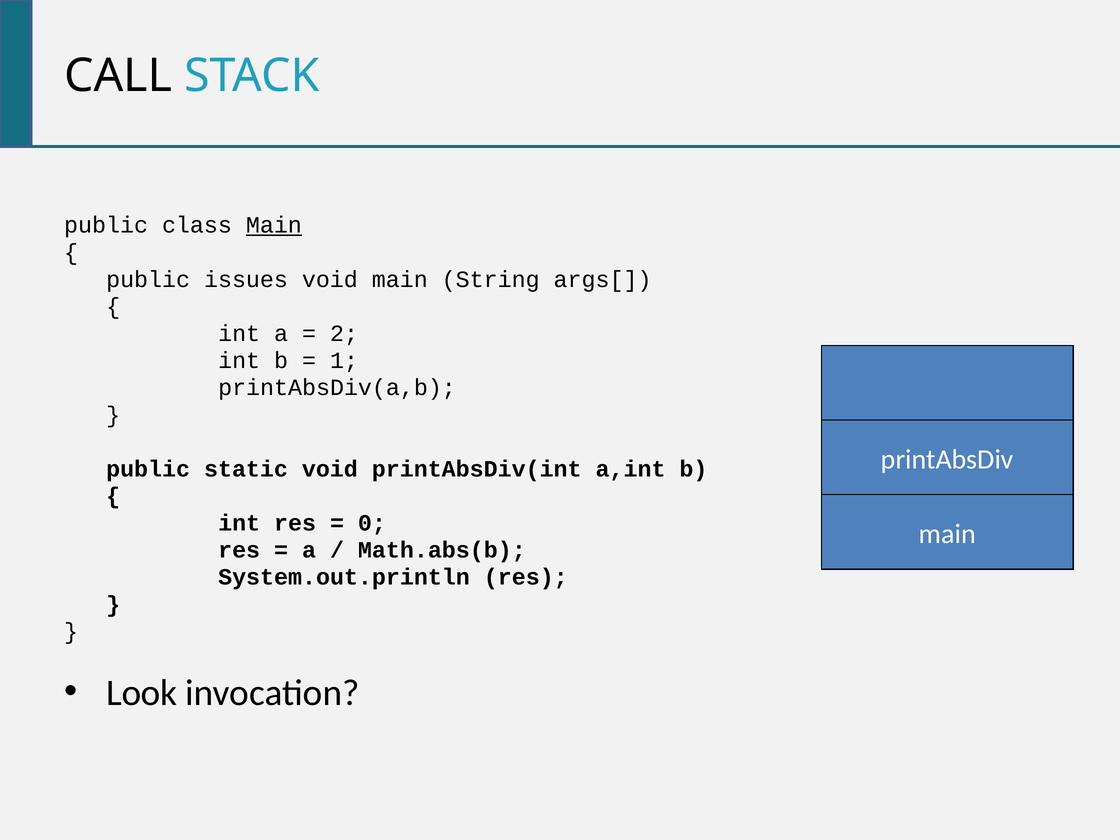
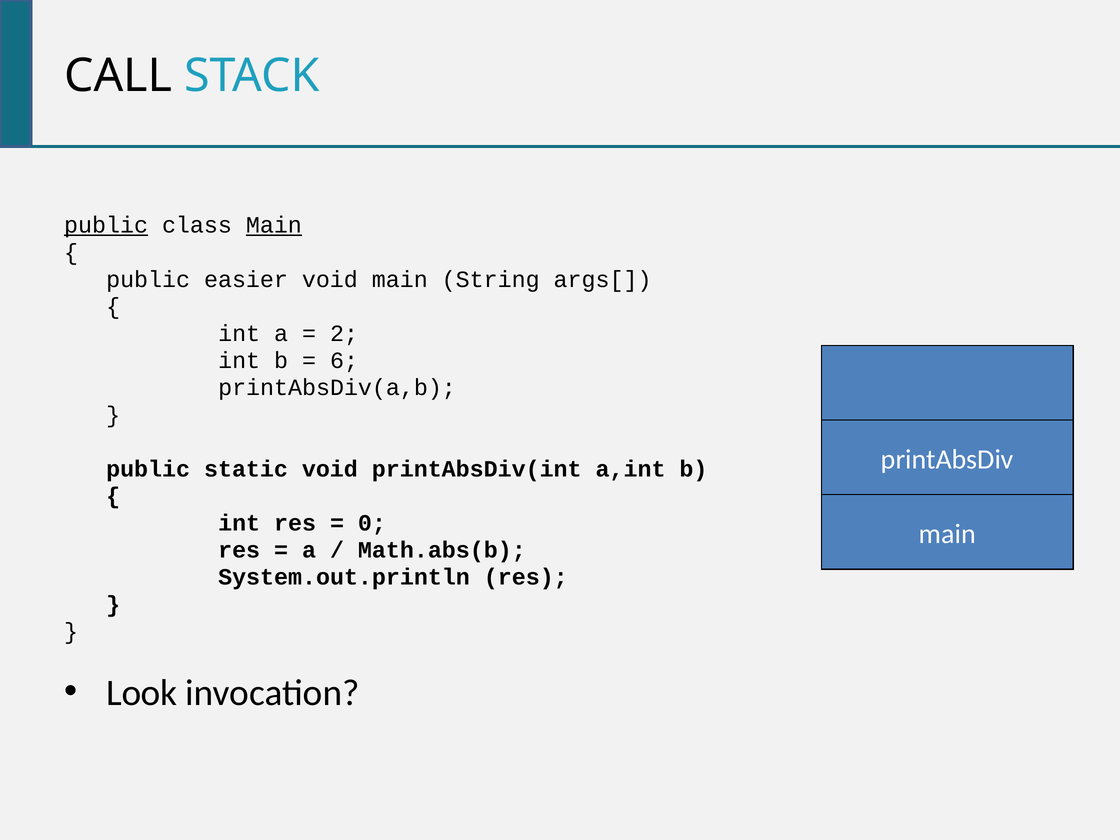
public underline: none -> present (106, 225)
issues: issues -> easier (246, 279)
1: 1 -> 6 (344, 361)
